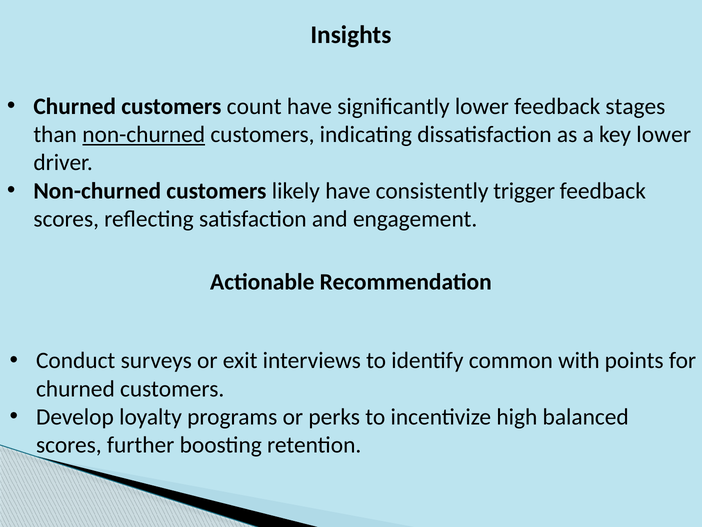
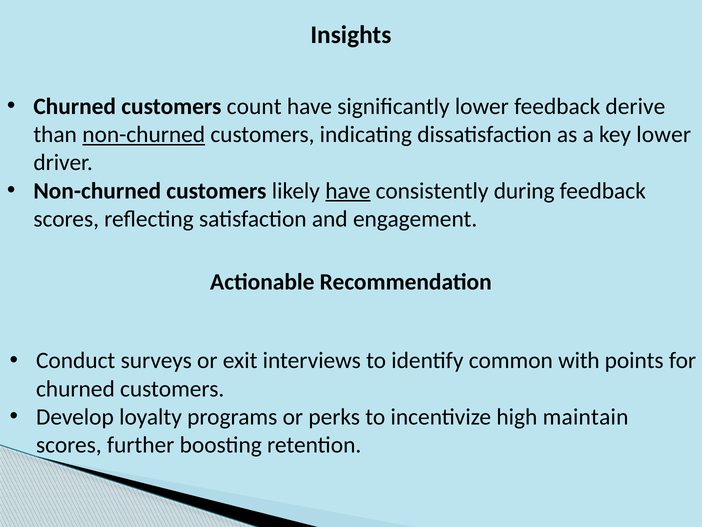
stages: stages -> derive (635, 106)
have underline: none -> present (348, 191)
trigger: trigger -> during (524, 191)
balanced: balanced -> maintain (586, 417)
